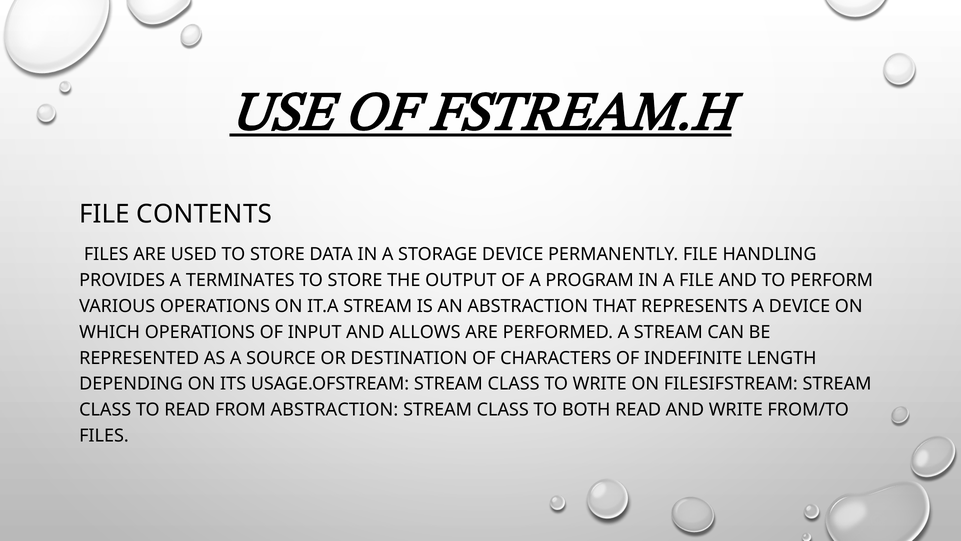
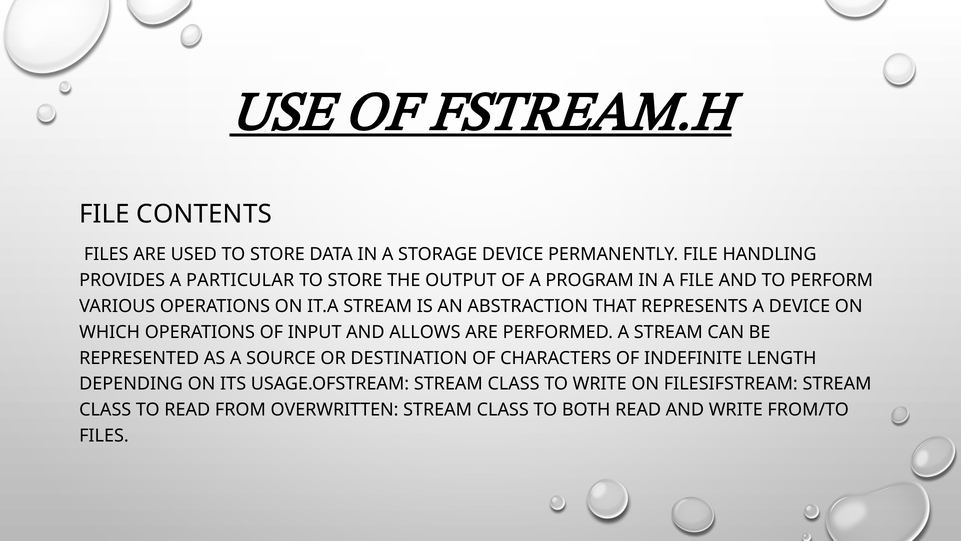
TERMINATES: TERMINATES -> PARTICULAR (240, 280)
FROM ABSTRACTION: ABSTRACTION -> OVERWRITTEN (335, 410)
